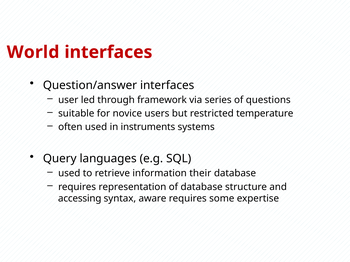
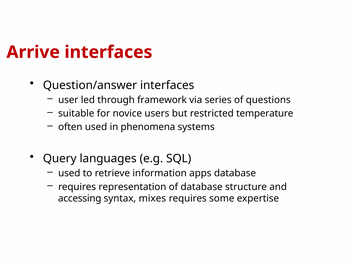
World: World -> Arrive (33, 52)
instruments: instruments -> phenomena (148, 127)
their: their -> apps (200, 174)
aware: aware -> mixes (152, 199)
